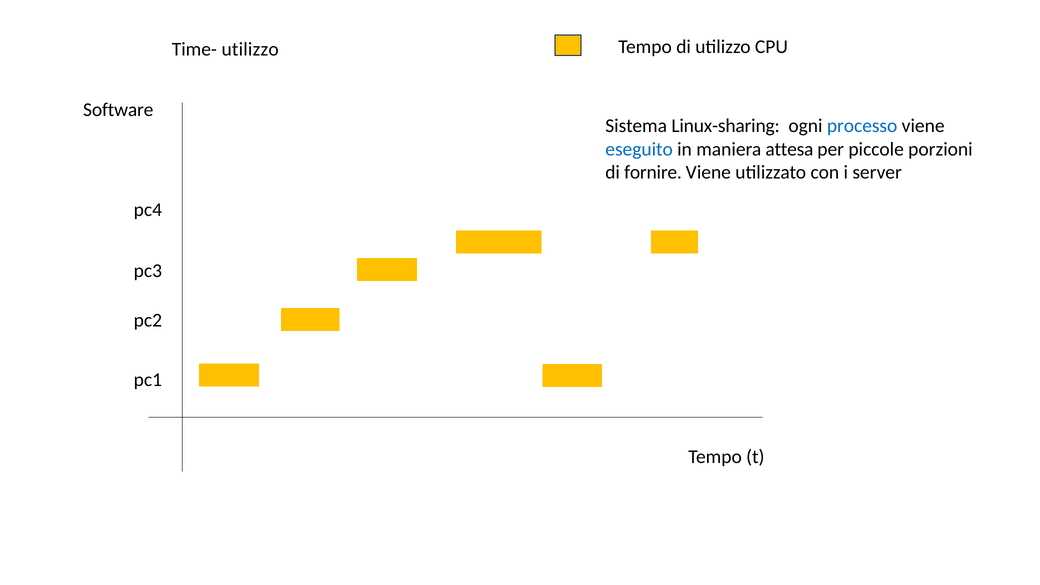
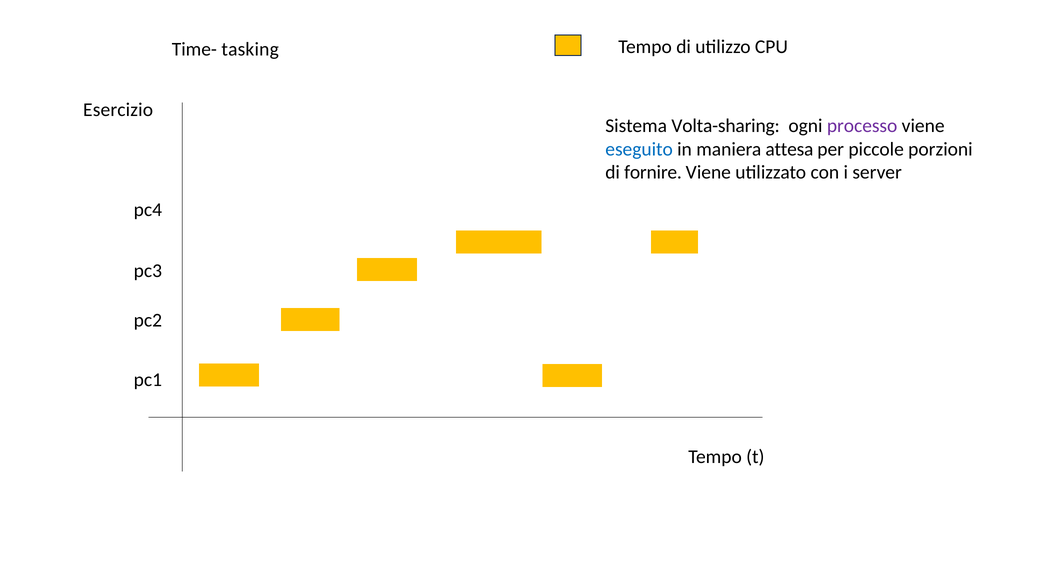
Time- utilizzo: utilizzo -> tasking (250, 49)
Software: Software -> Esercizio (118, 110)
Linux-sharing: Linux-sharing -> Volta-sharing (726, 126)
processo colour: blue -> purple (862, 126)
